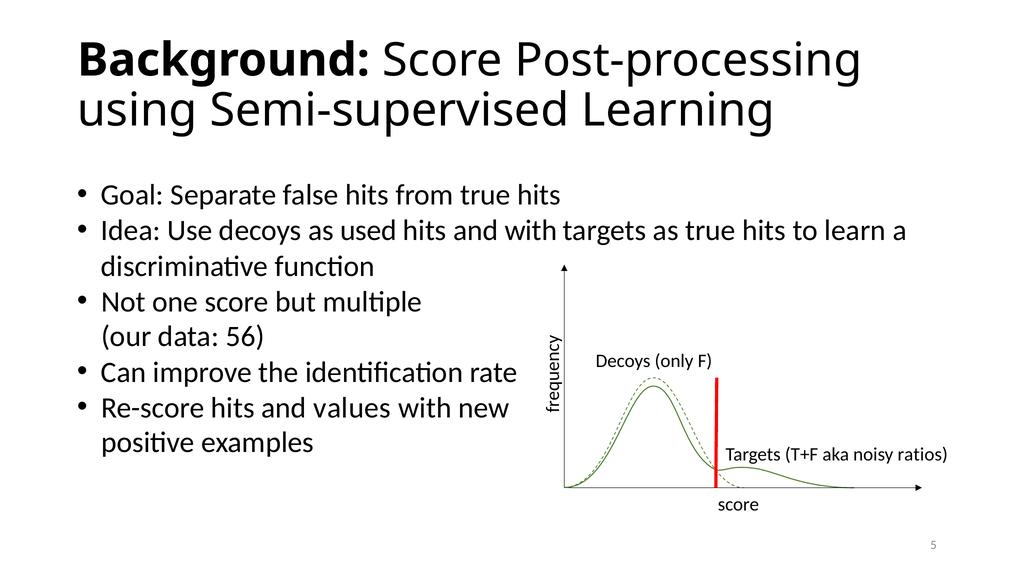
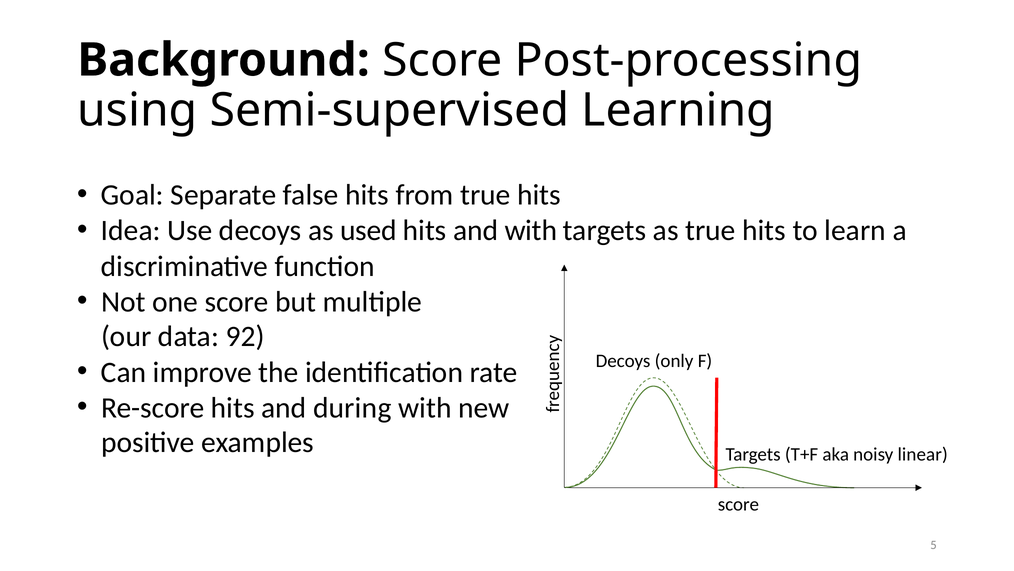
56: 56 -> 92 (245, 336)
values: values -> during (352, 407)
ratios: ratios -> linear (923, 454)
